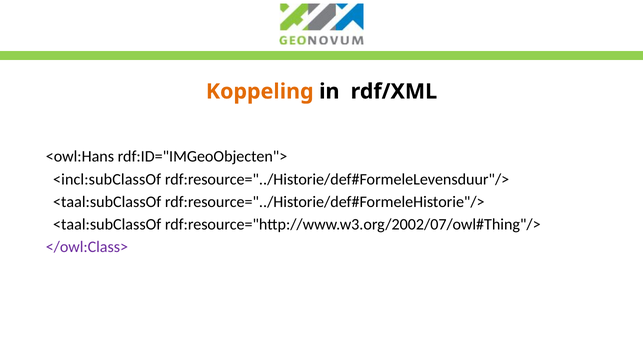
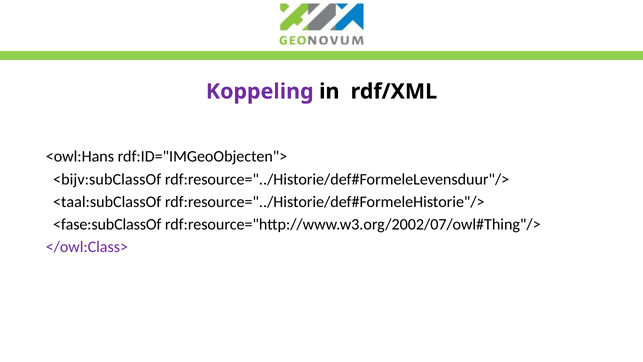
Koppeling colour: orange -> purple (260, 91)
<incl:subClassOf: <incl:subClassOf -> <bijv:subClassOf (107, 179)
<taal:subClassOf: <taal:subClassOf -> <fase:subClassOf (107, 224)
